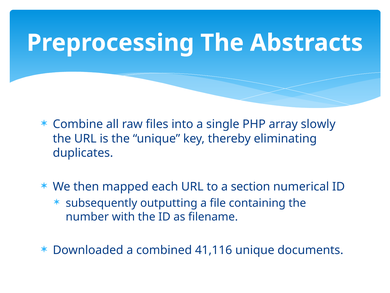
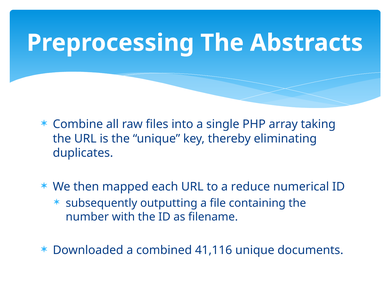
slowly: slowly -> taking (318, 124)
section: section -> reduce (250, 186)
